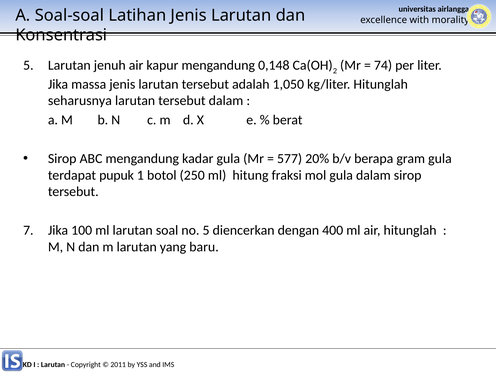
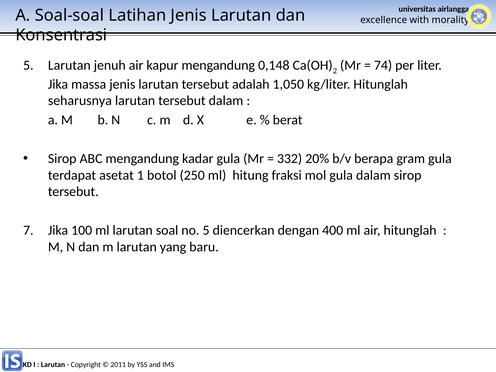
577: 577 -> 332 (290, 159)
pupuk: pupuk -> asetat (116, 175)
